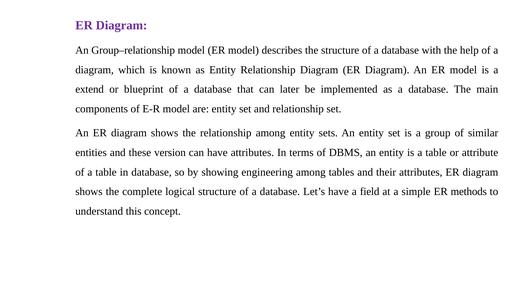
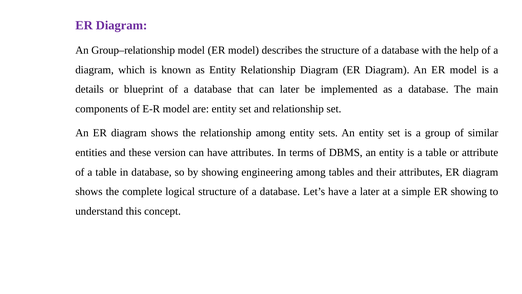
extend: extend -> details (90, 89)
a field: field -> later (370, 191)
ER methods: methods -> showing (469, 191)
